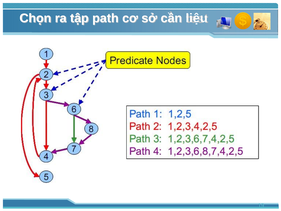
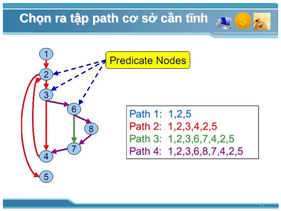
liệu: liệu -> tĩnh (197, 18)
